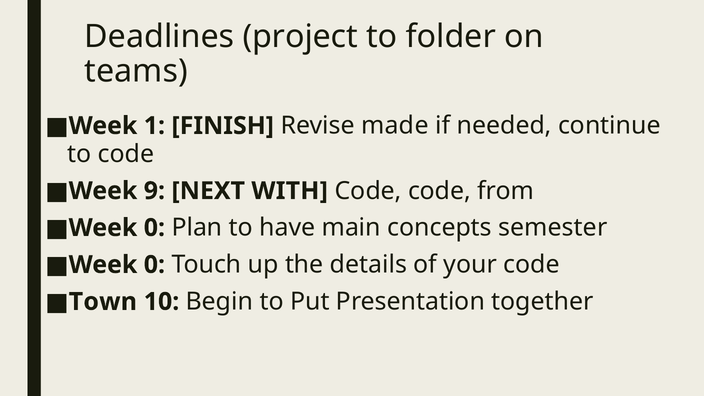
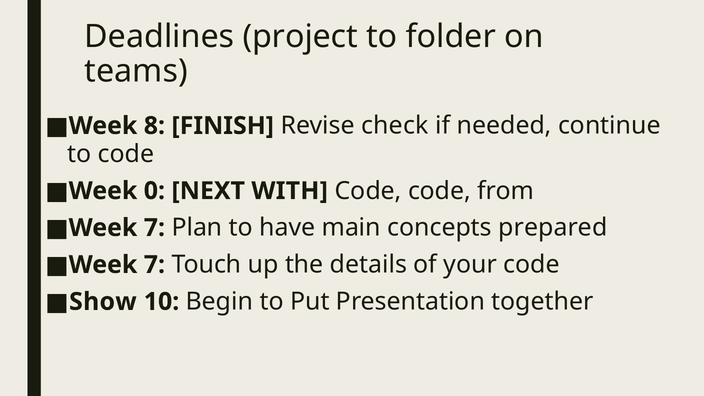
1: 1 -> 8 (154, 126)
made: made -> check (395, 126)
9: 9 -> 0 (154, 191)
0: 0 -> 7 (154, 228)
semester: semester -> prepared (553, 228)
0: 0 -> 7 (154, 265)
Town: Town -> Show (103, 302)
